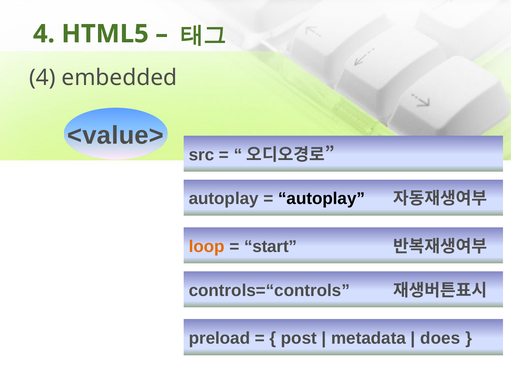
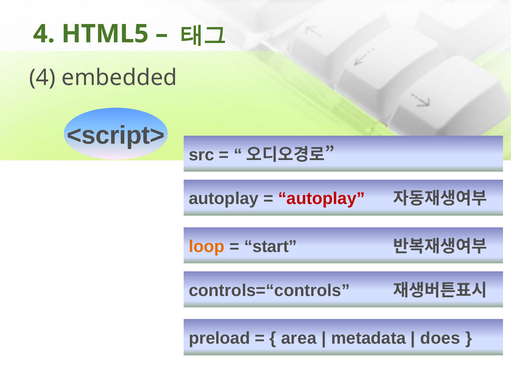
<value>: <value> -> <script> (116, 135)
autoplay colour: black -> red (322, 199)
post: post -> area (299, 339)
